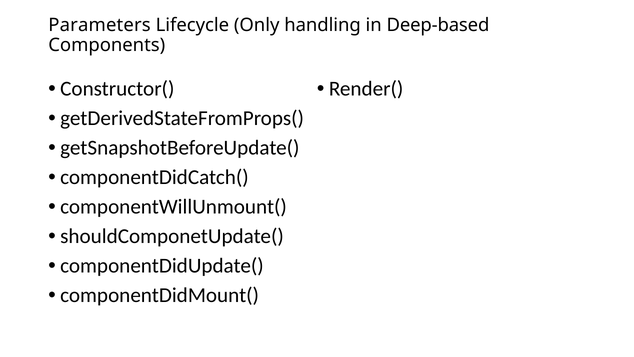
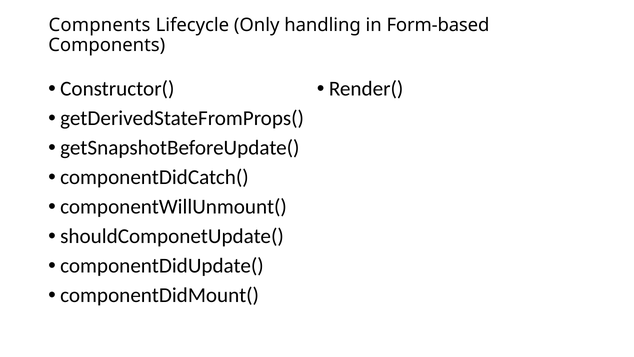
Parameters: Parameters -> Compnents (99, 25)
Deep-based: Deep-based -> Form-based (438, 25)
